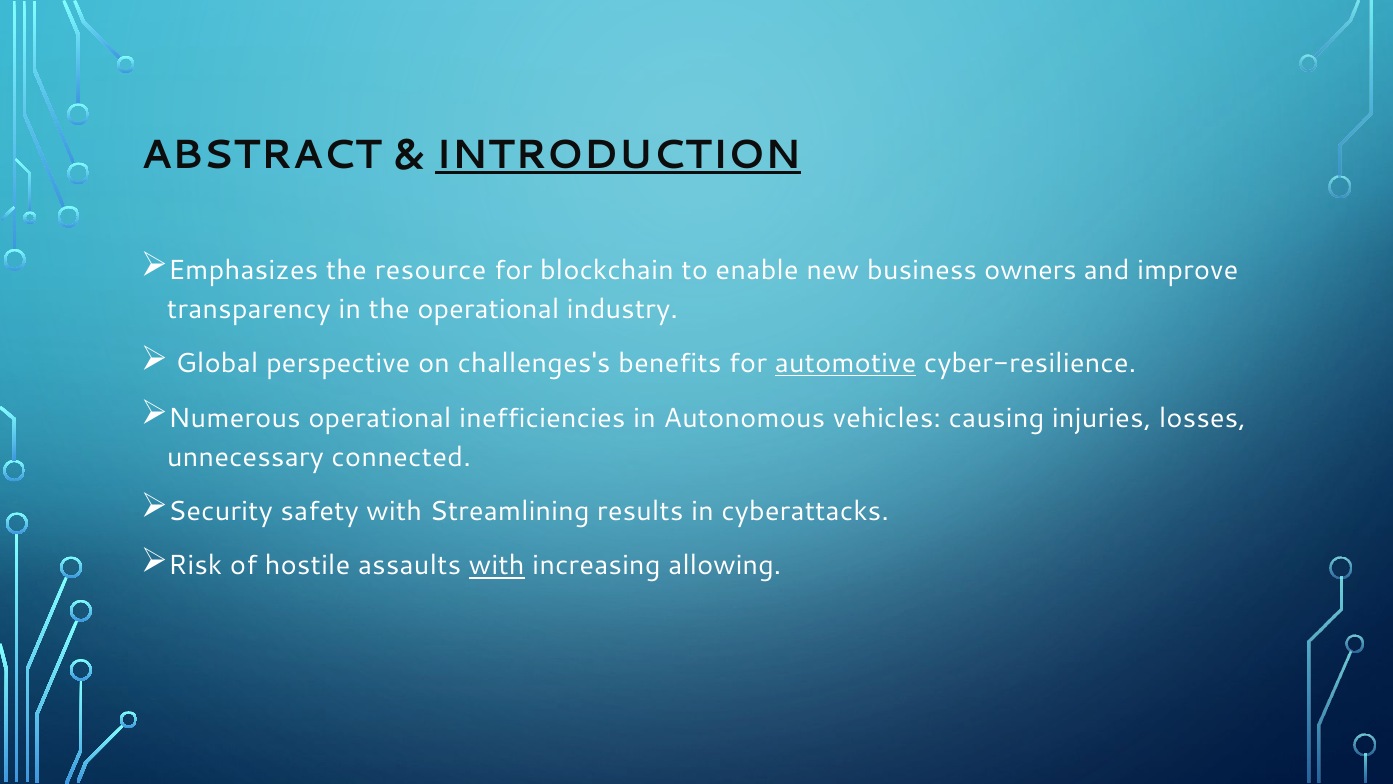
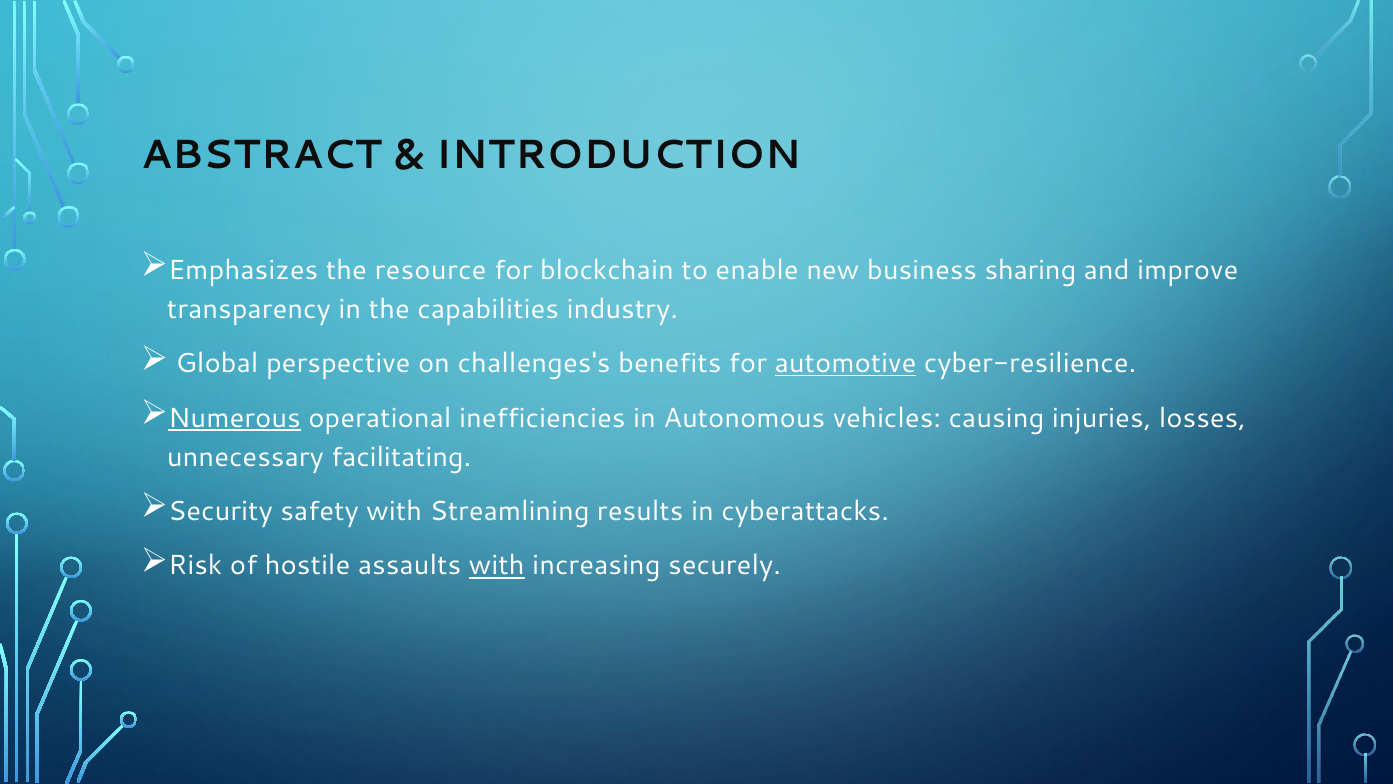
INTRODUCTION underline: present -> none (618, 155)
owners: owners -> sharing (1030, 270)
the operational: operational -> capabilities (488, 309)
Numerous underline: none -> present (234, 418)
connected: connected -> facilitating (401, 457)
allowing: allowing -> securely (725, 566)
